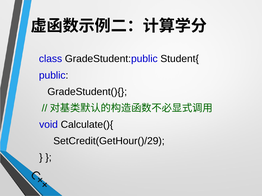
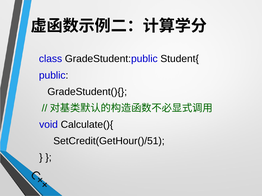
SetCredit(GetHour()/29: SetCredit(GetHour()/29 -> SetCredit(GetHour()/51 (109, 141)
